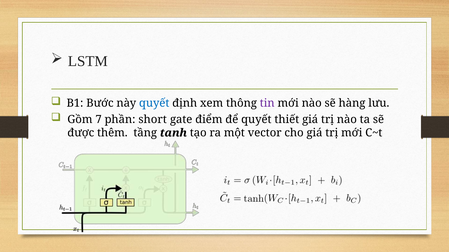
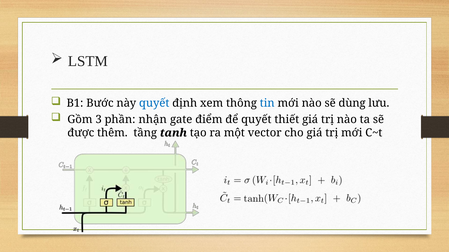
tin colour: purple -> blue (267, 103)
hàng: hàng -> dùng (352, 103)
7: 7 -> 3 (99, 120)
short: short -> nhận (153, 120)
